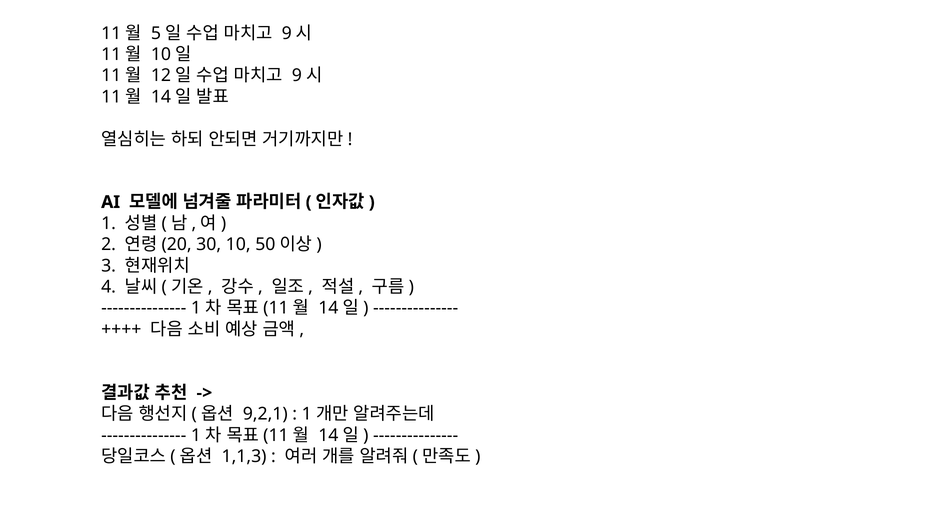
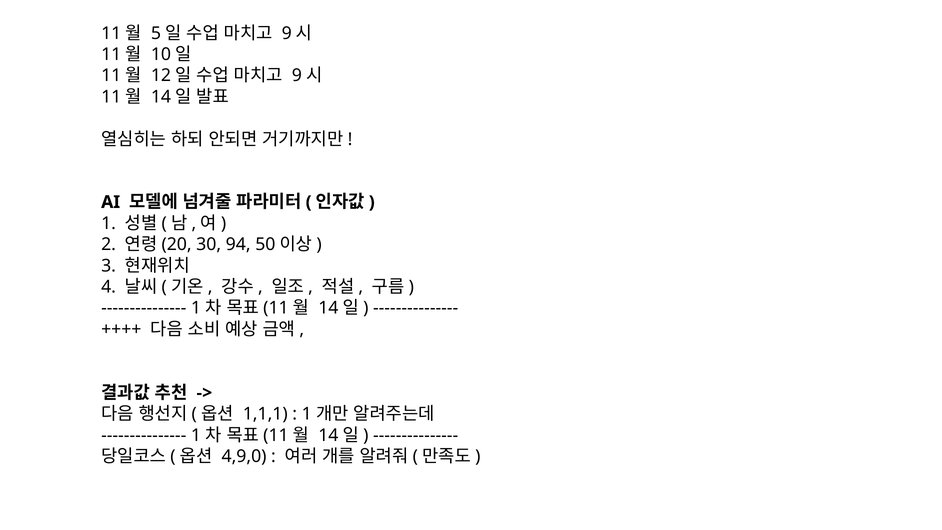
10: 10 -> 94 (238, 244)
9,2,1: 9,2,1 -> 1,1,1 (265, 414)
1,1,3: 1,1,3 -> 4,9,0 (244, 456)
